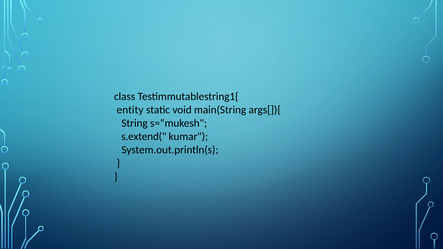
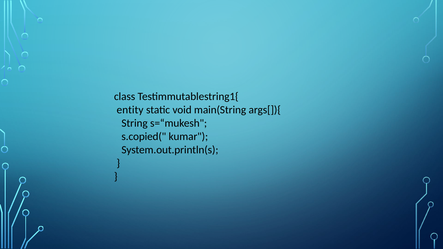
s.extend(: s.extend( -> s.copied( (144, 137)
